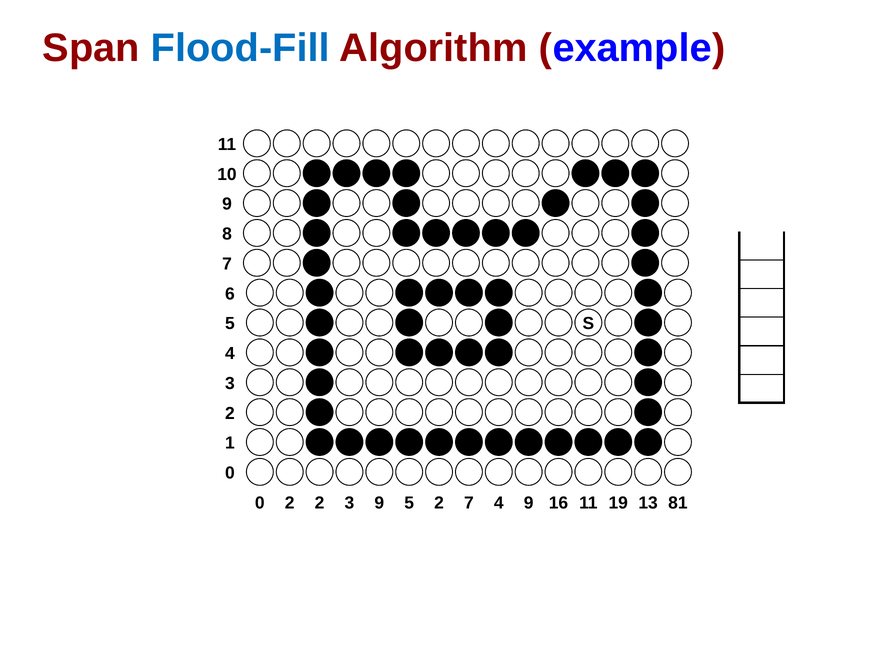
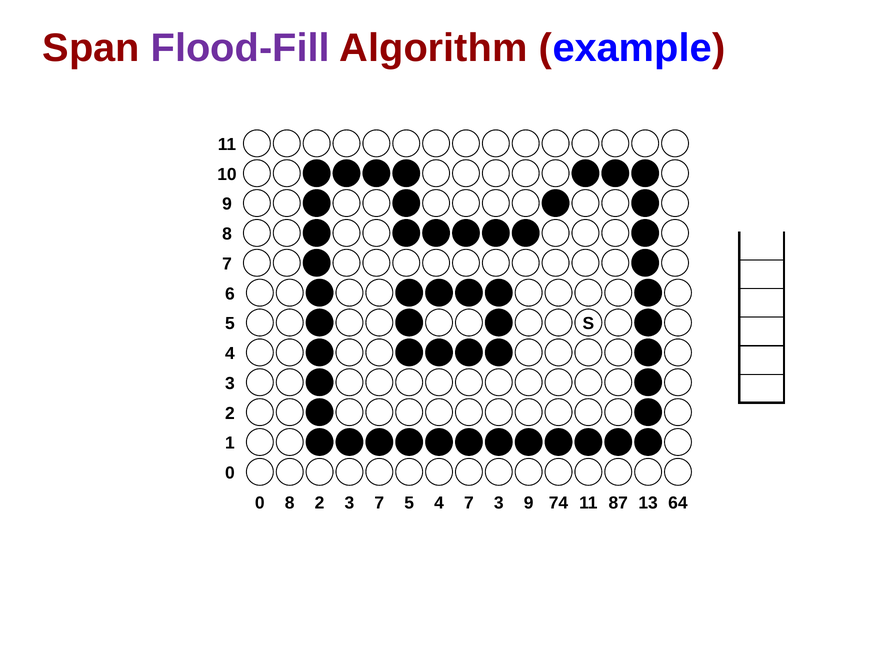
Flood-Fill colour: blue -> purple (240, 48)
0 2: 2 -> 8 (290, 503)
3 9: 9 -> 7 (379, 503)
5 2: 2 -> 4 (439, 503)
7 4: 4 -> 3 (499, 503)
16: 16 -> 74 (558, 503)
19: 19 -> 87 (618, 503)
81: 81 -> 64 (678, 503)
